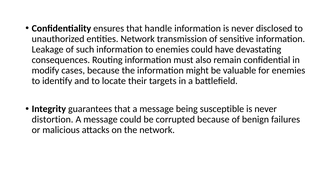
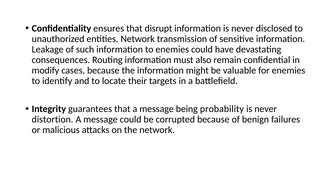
handle: handle -> disrupt (158, 28)
susceptible: susceptible -> probability (222, 109)
